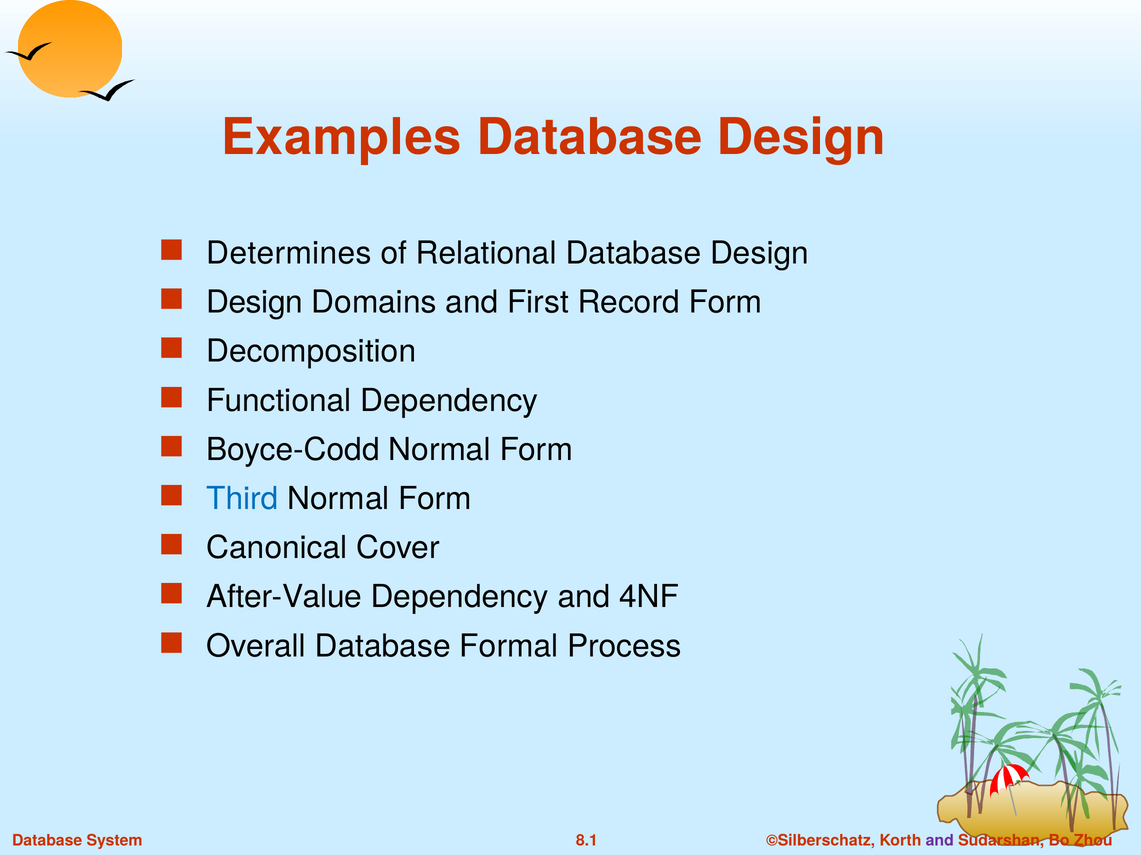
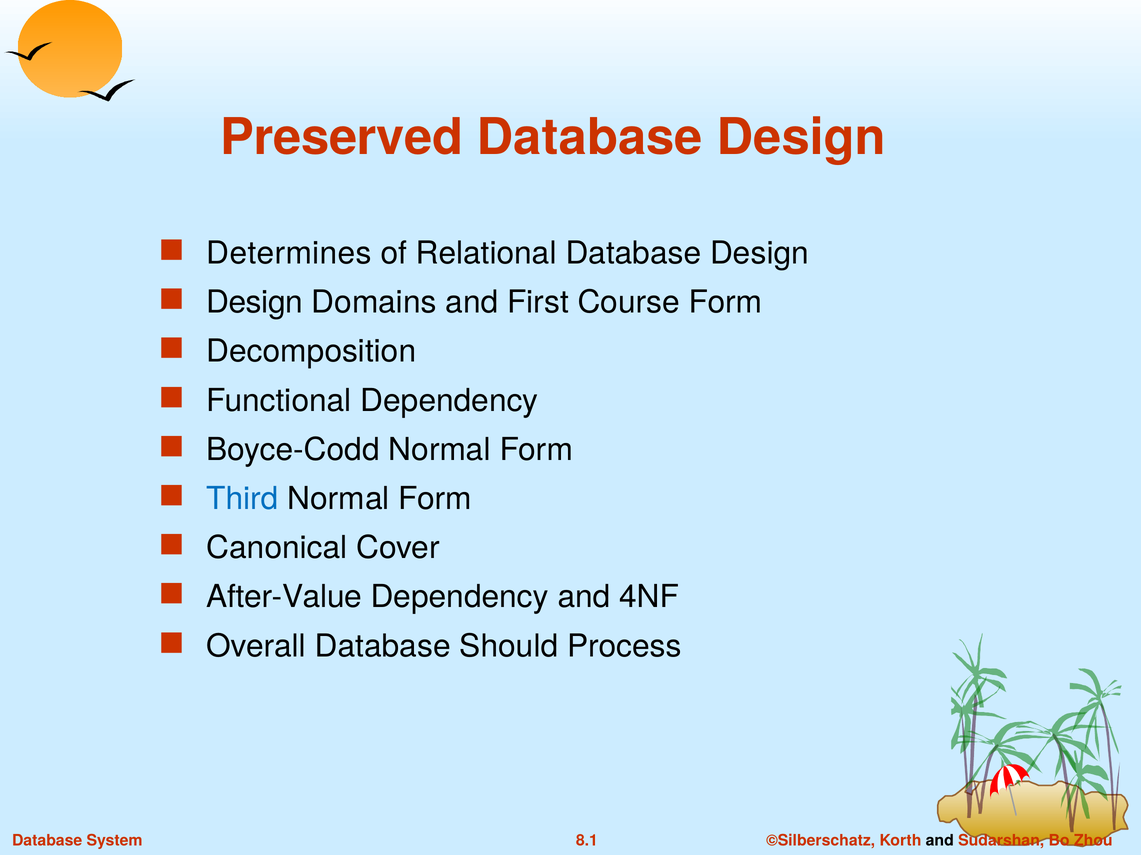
Examples: Examples -> Preserved (342, 138)
Record: Record -> Course (629, 303)
Formal: Formal -> Should (509, 647)
and colour: purple -> black (940, 841)
